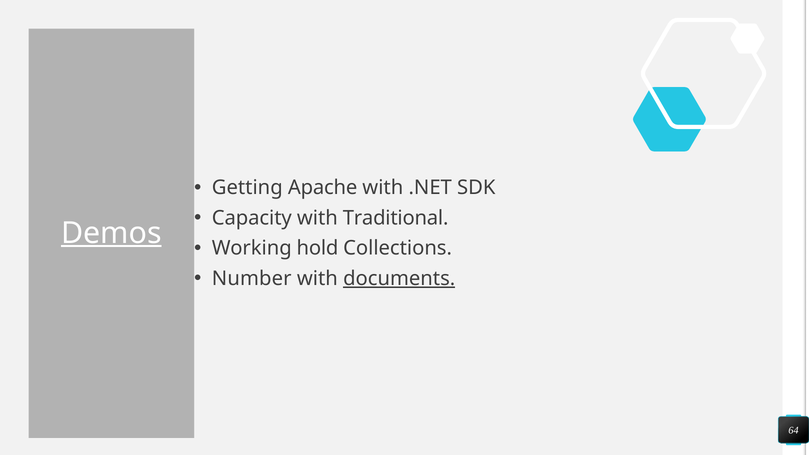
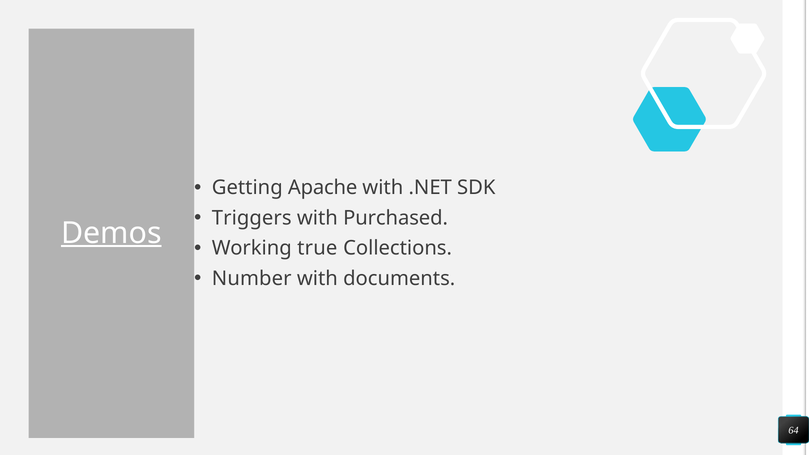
Capacity: Capacity -> Triggers (252, 218)
Traditional: Traditional -> Purchased (396, 218)
hold: hold -> true (317, 248)
documents underline: present -> none (399, 279)
